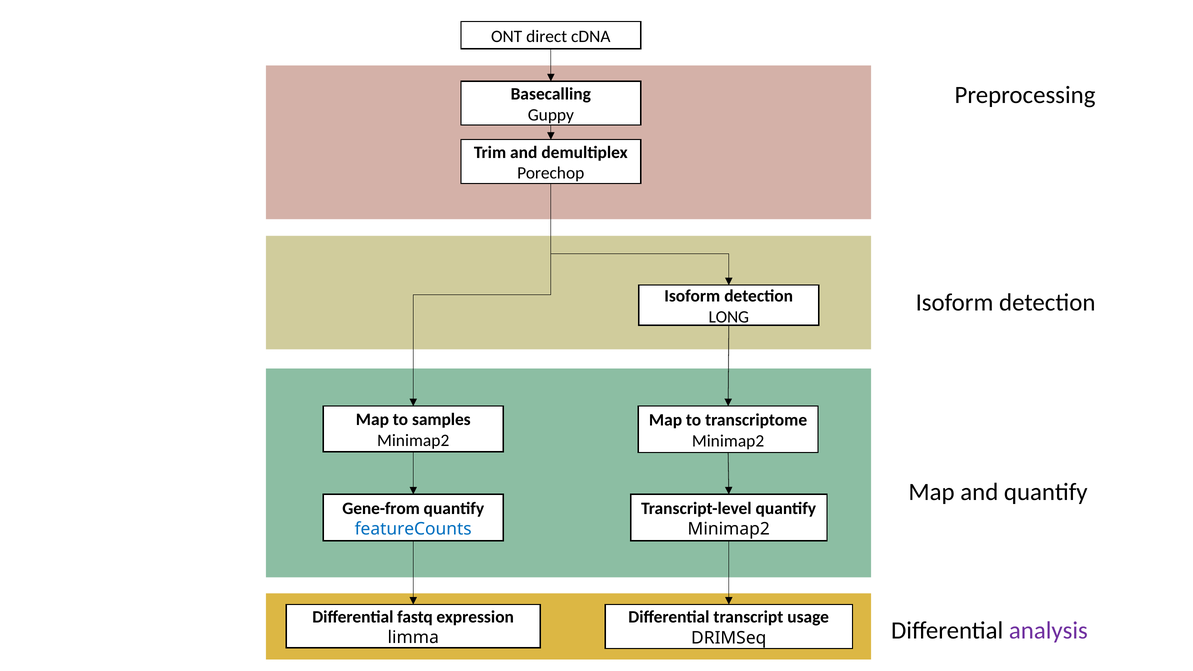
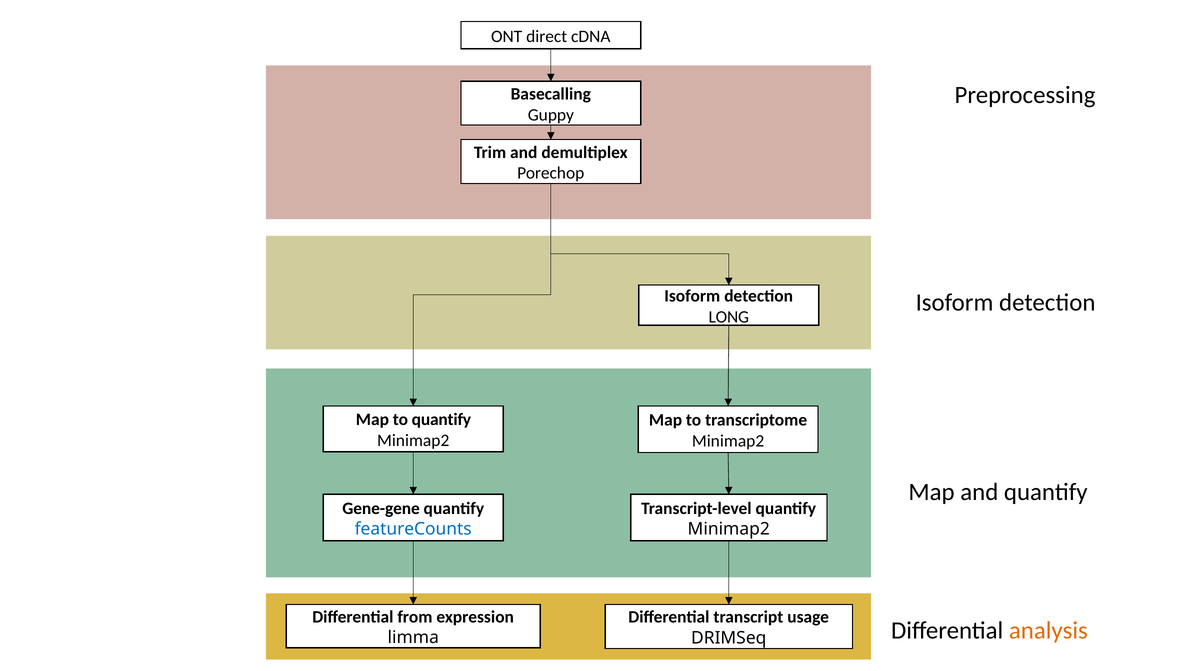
to samples: samples -> quantify (441, 420)
Gene-from: Gene-from -> Gene-gene (381, 508)
fastq: fastq -> from (415, 617)
analysis colour: purple -> orange (1048, 630)
